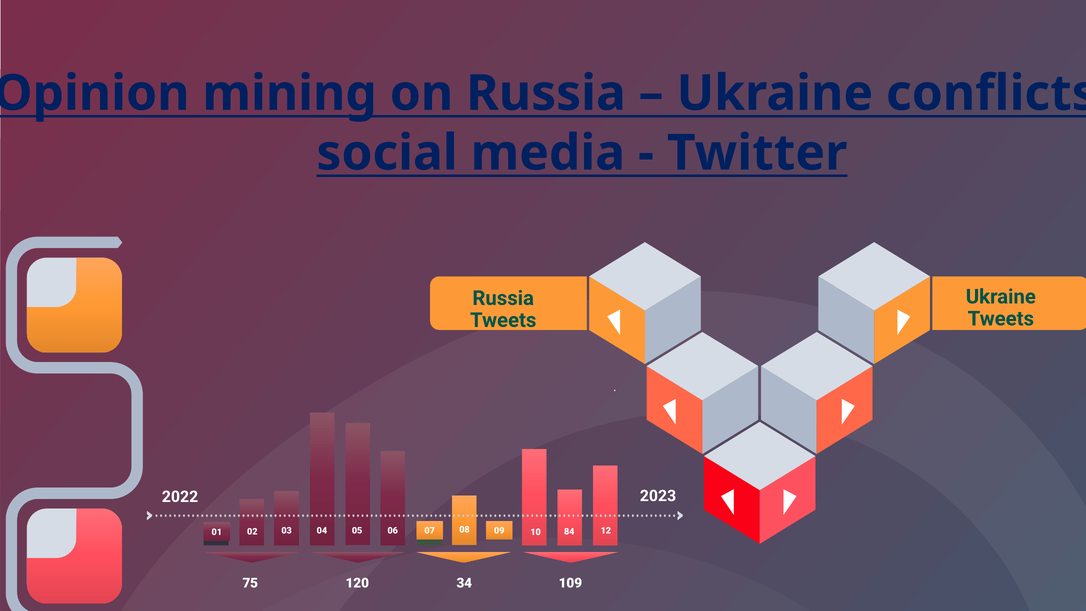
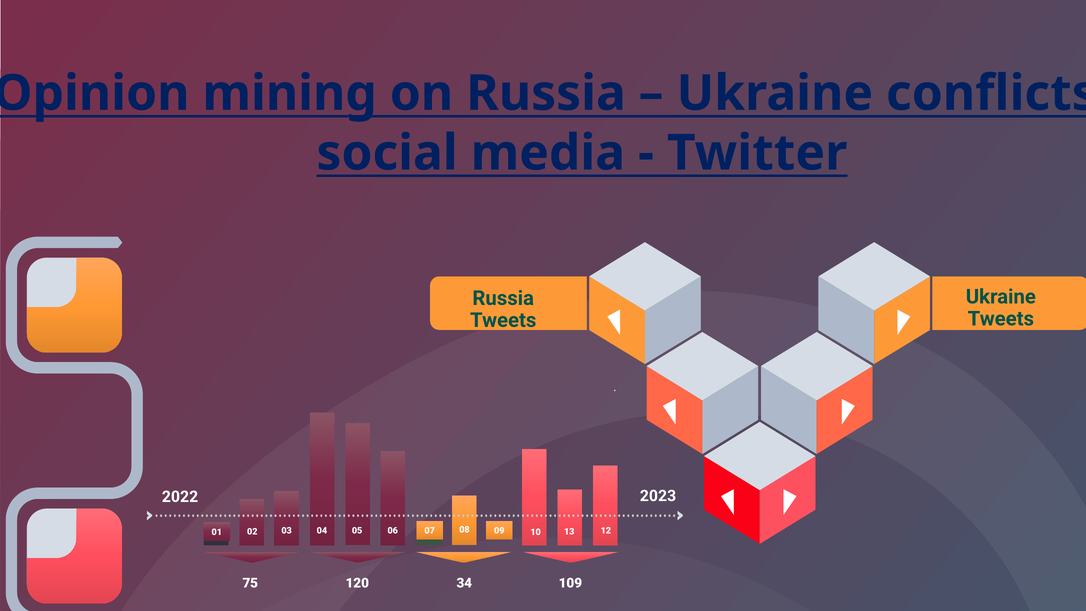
84: 84 -> 13 (569, 532)
